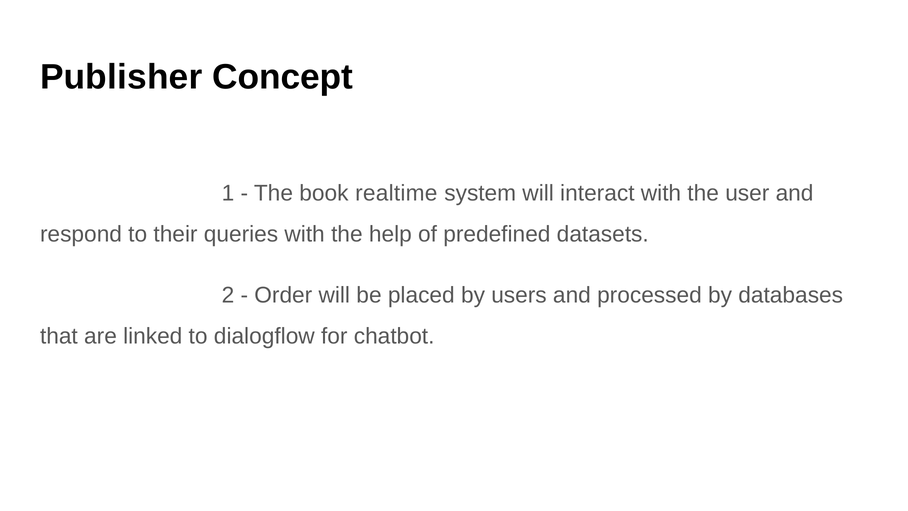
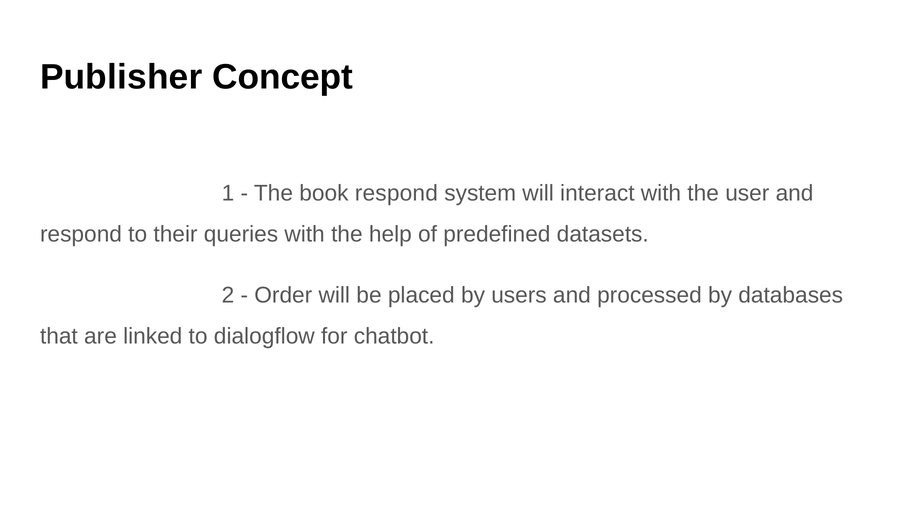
book realtime: realtime -> respond (396, 193)
